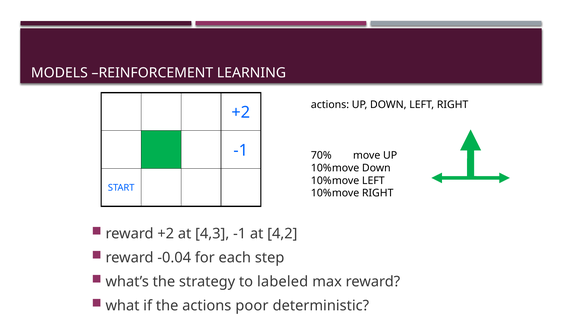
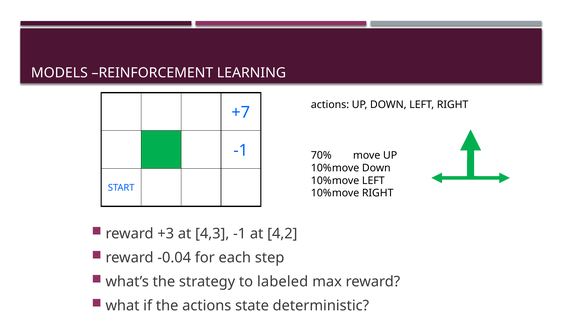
+2: +2 -> +7 (241, 113)
reward +2: +2 -> +3 (166, 234)
poor: poor -> state (252, 306)
